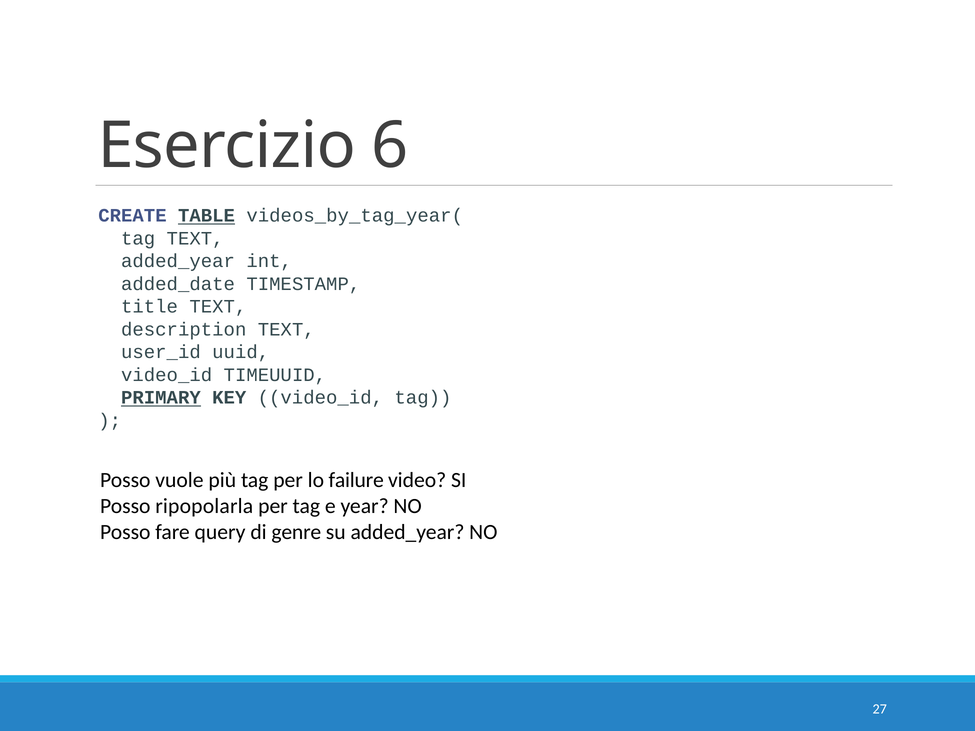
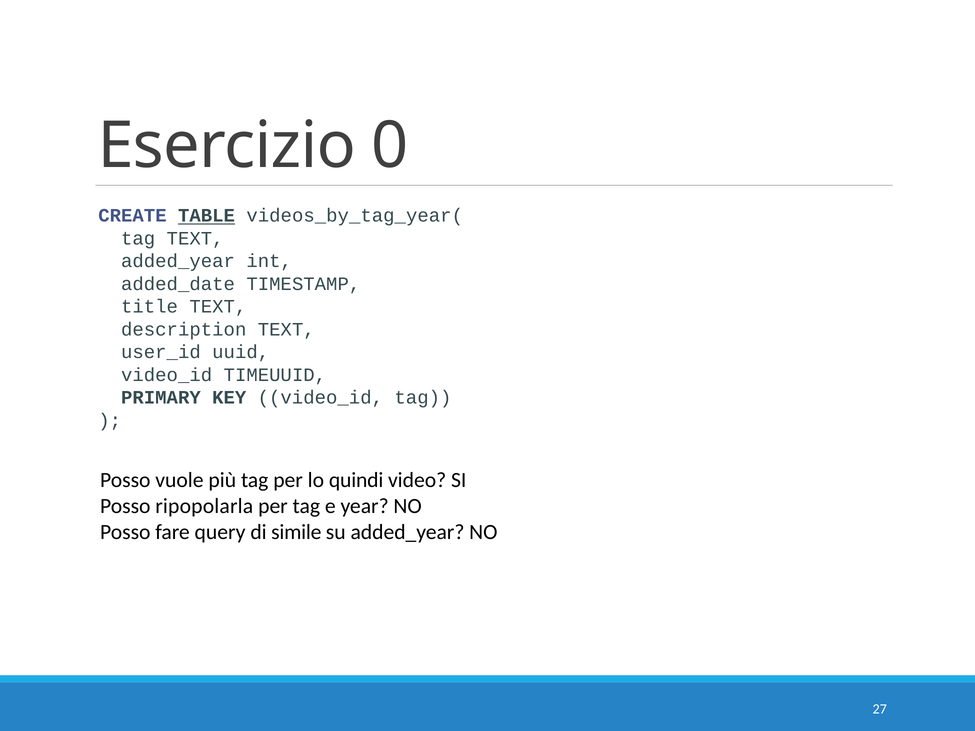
6: 6 -> 0 (390, 146)
PRIMARY underline: present -> none (161, 398)
failure: failure -> quindi (356, 480)
genre: genre -> simile (296, 532)
